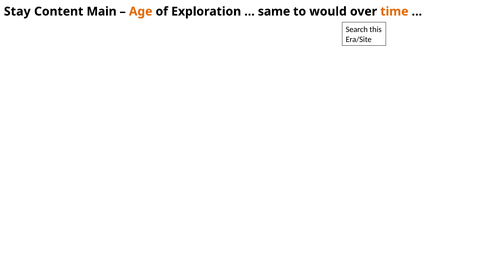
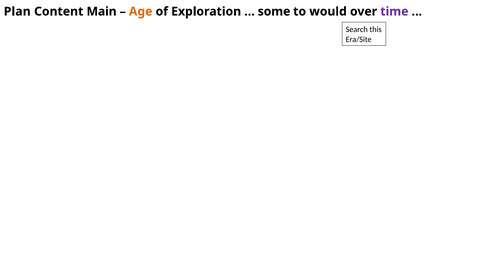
Stay: Stay -> Plan (17, 11)
same: same -> some (274, 11)
time colour: orange -> purple (394, 11)
